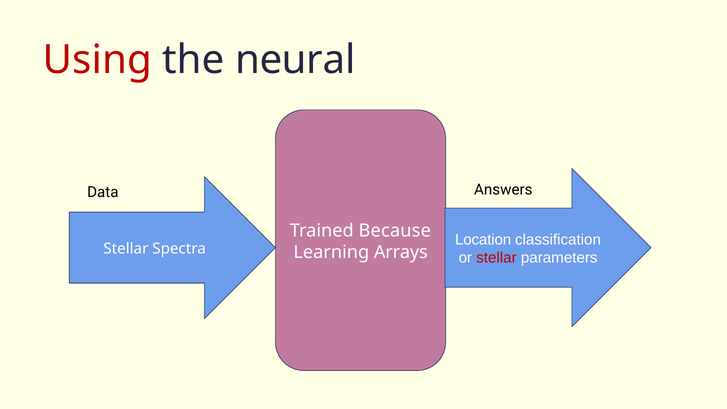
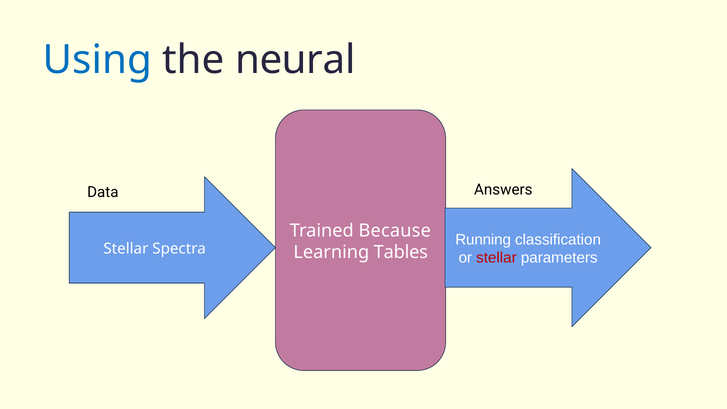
Using colour: red -> blue (97, 60)
Location: Location -> Running (483, 240)
Arrays: Arrays -> Tables (401, 252)
